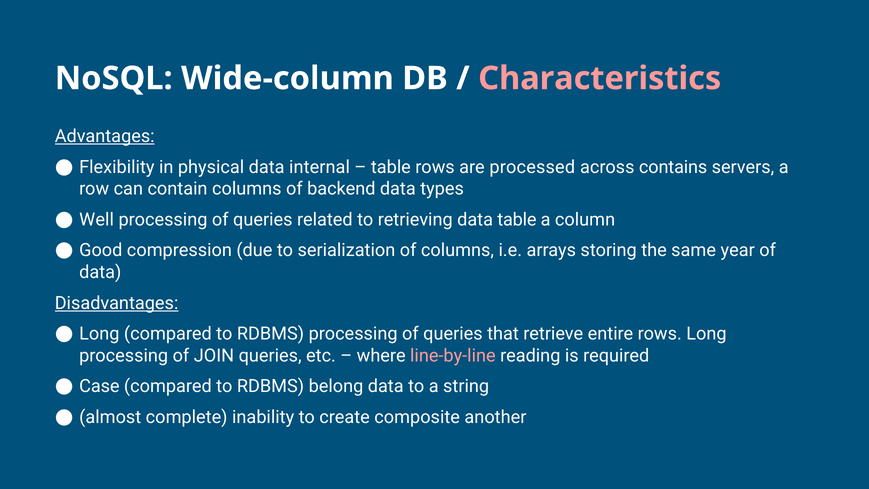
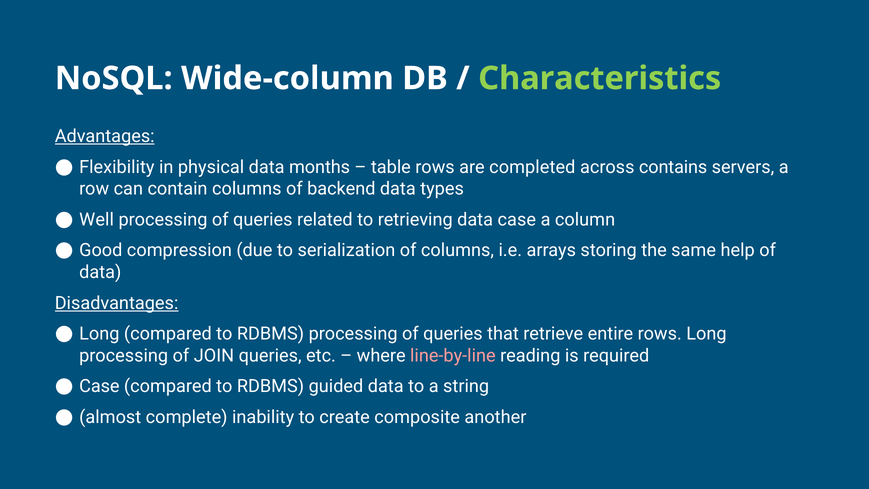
Characteristics colour: pink -> light green (600, 78)
internal: internal -> months (320, 167)
processed: processed -> completed (532, 167)
data table: table -> case (517, 220)
year: year -> help (738, 250)
belong: belong -> guided (336, 386)
